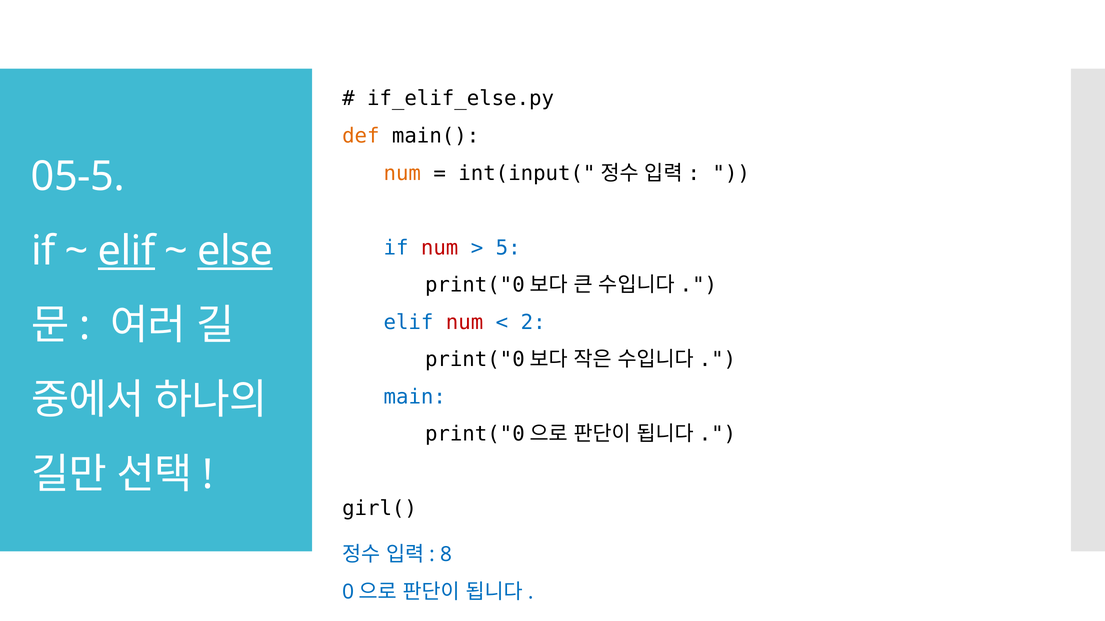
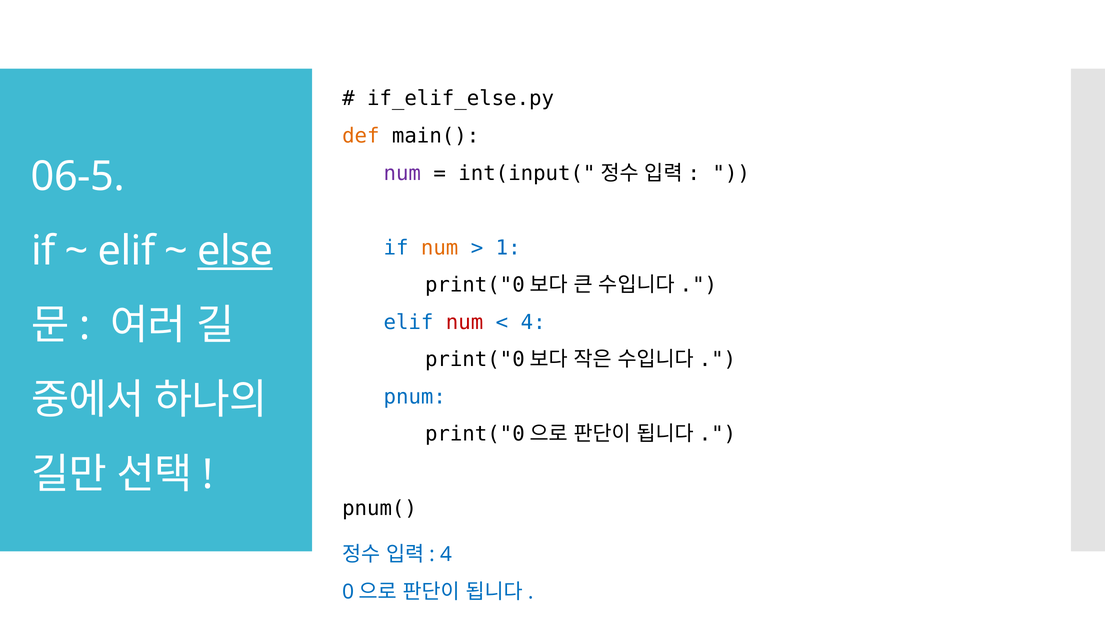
num colour: orange -> purple (402, 173)
05-5: 05-5 -> 06-5 (78, 177)
num colour: red -> orange (440, 248)
5: 5 -> 1 (508, 248)
elif underline: present -> none (127, 251)
2: 2 -> 4 (533, 323)
main: main -> pnum (415, 397)
girl(: girl( -> pnum( (380, 509)
8: 8 -> 4 (446, 555)
